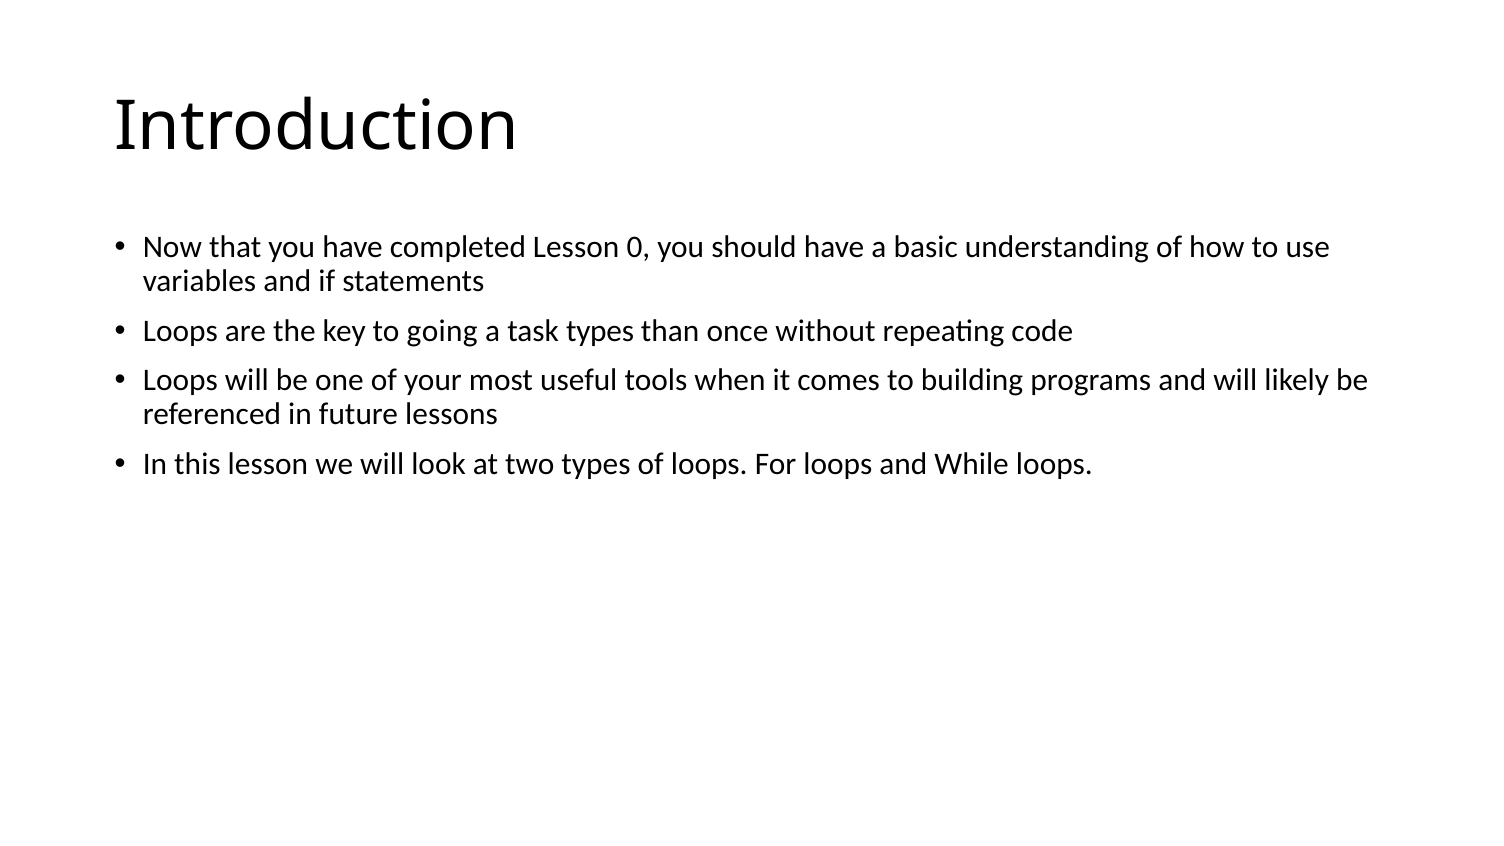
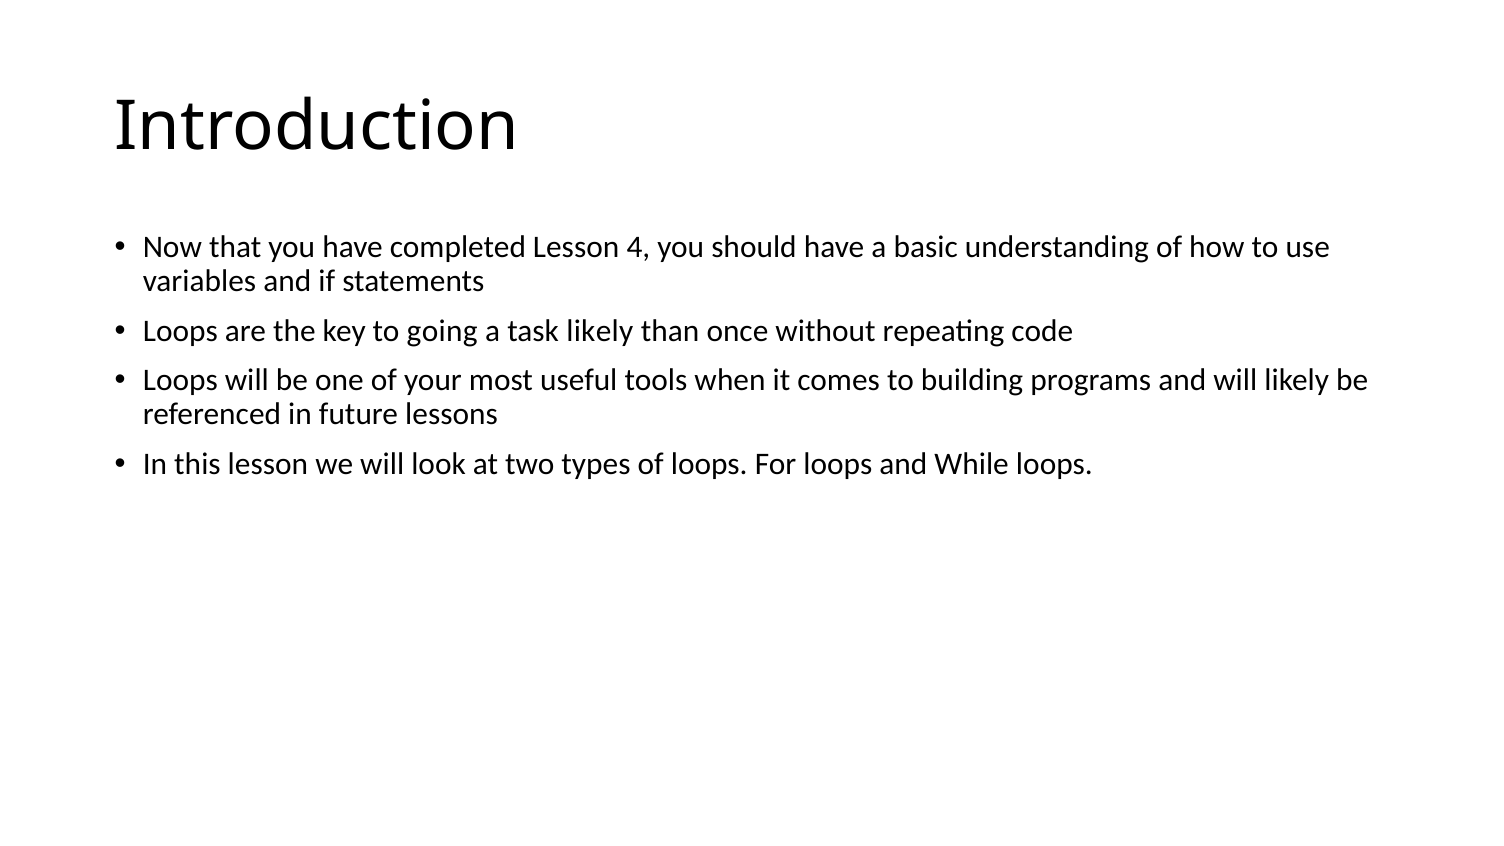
0: 0 -> 4 (638, 248)
task types: types -> likely (600, 331)
